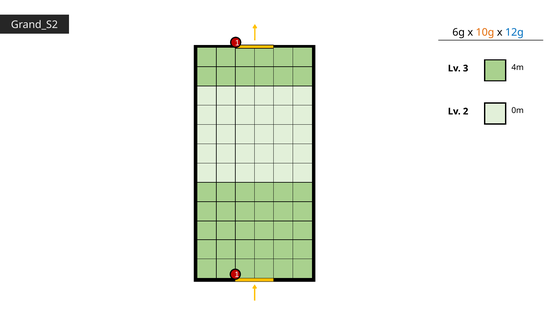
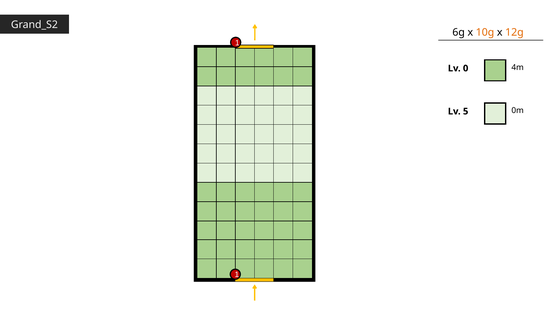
12g colour: blue -> orange (514, 32)
3: 3 -> 0 (466, 68)
2: 2 -> 5 (466, 112)
